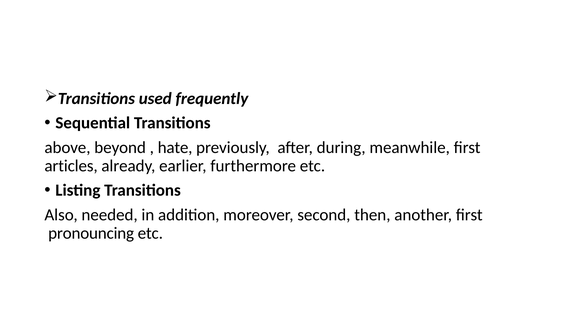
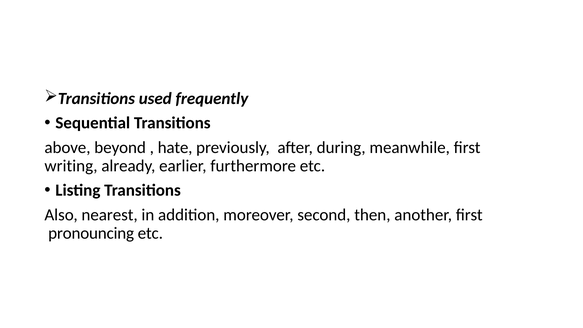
articles: articles -> writing (71, 166)
needed: needed -> nearest (110, 215)
